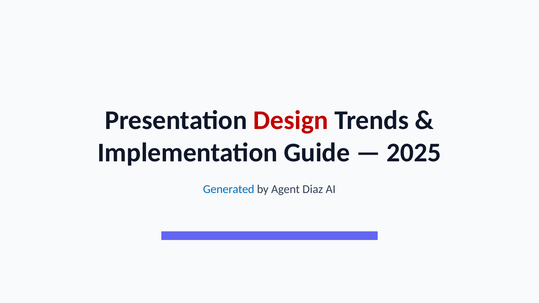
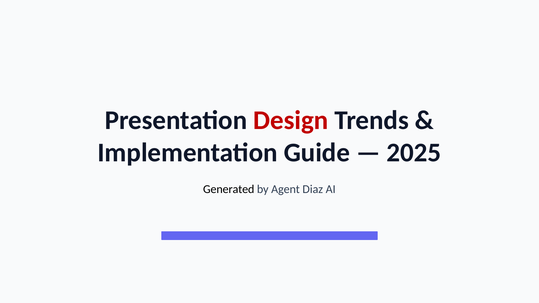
Generated colour: blue -> black (229, 189)
